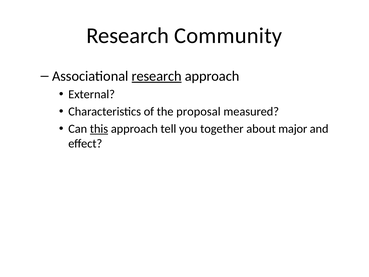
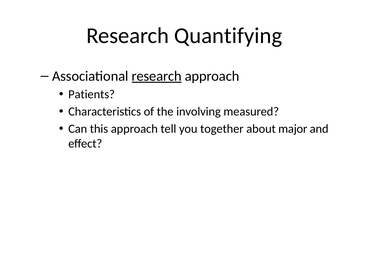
Community: Community -> Quantifying (228, 36)
External: External -> Patients (92, 94)
proposal: proposal -> involving (199, 112)
this underline: present -> none (99, 129)
